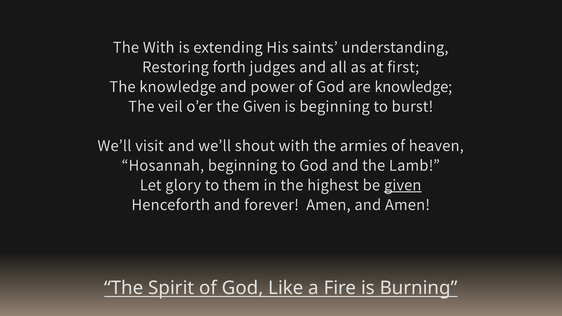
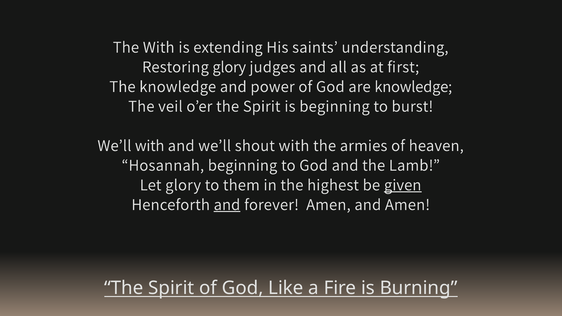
Restoring forth: forth -> glory (229, 67)
o’er the Given: Given -> Spirit (262, 106)
We’ll visit: visit -> with (150, 146)
and underline: none -> present (227, 205)
